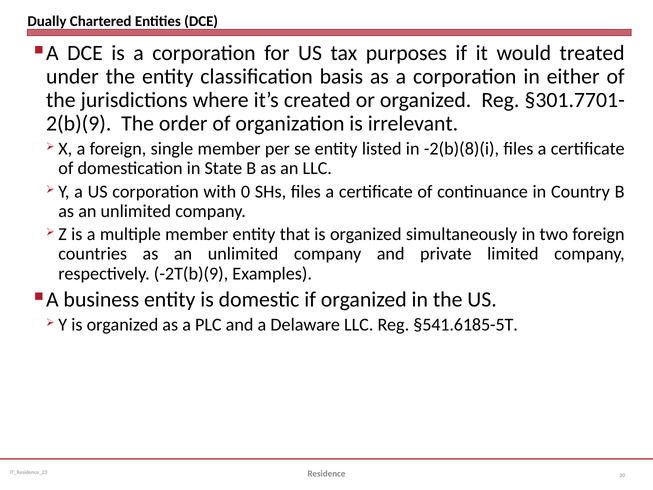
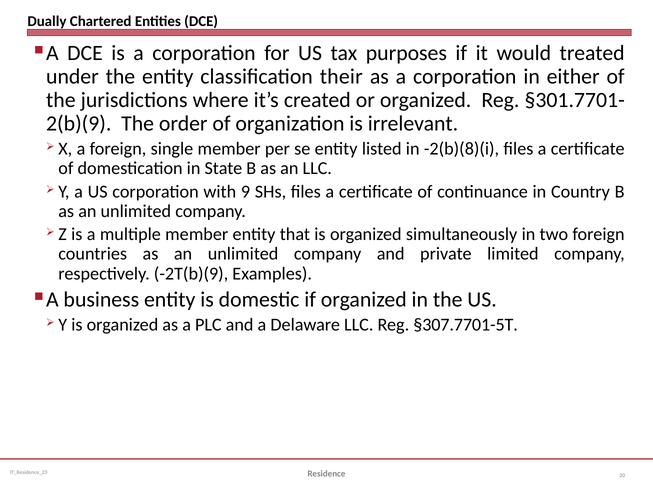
basis: basis -> their (341, 76)
0: 0 -> 9 (245, 191)
§541.6185-5T: §541.6185-5T -> §307.7701-5T (466, 324)
